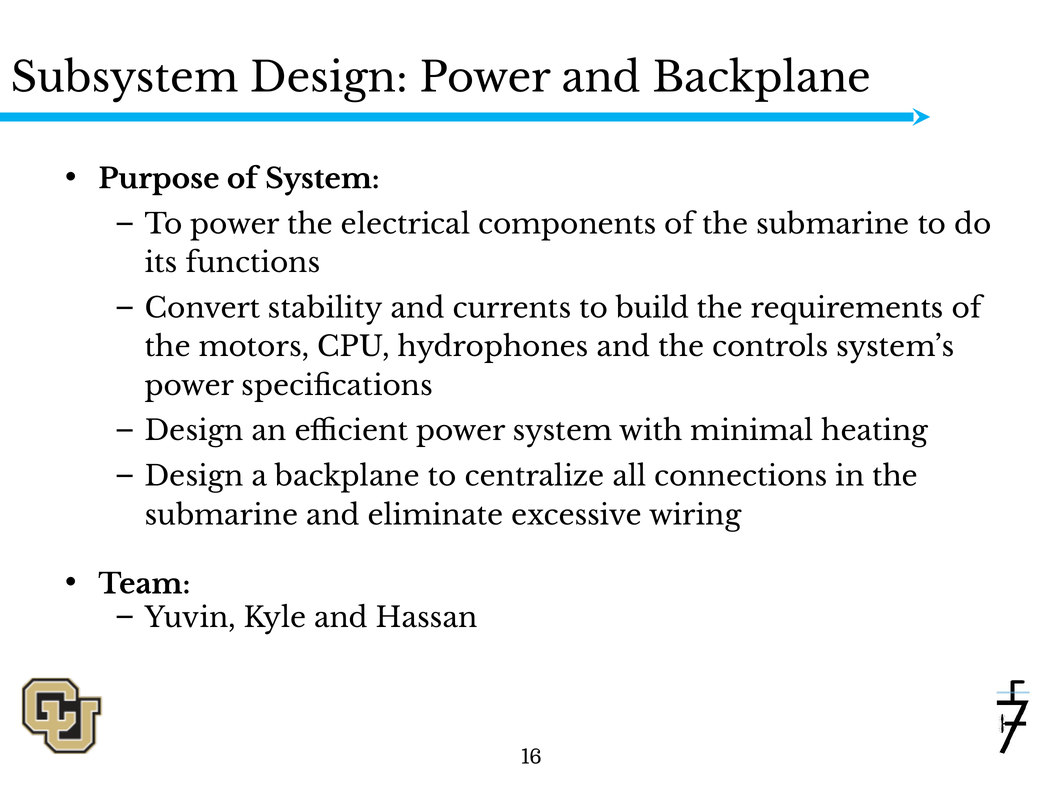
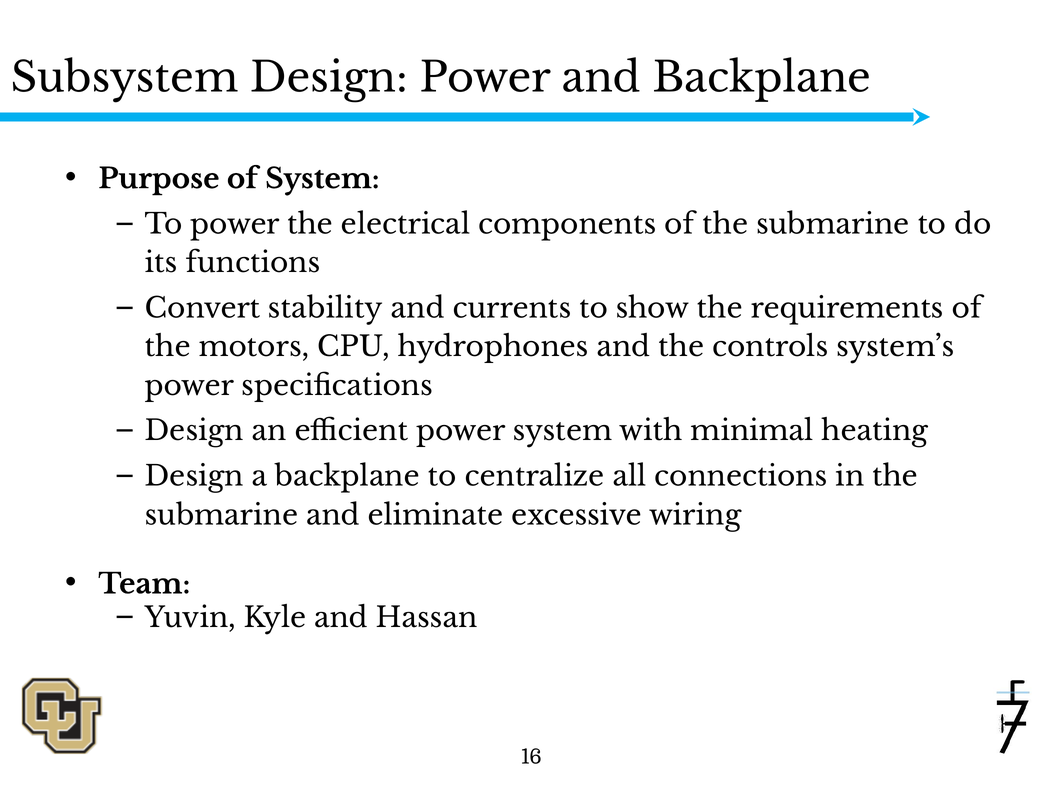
build: build -> show (653, 309)
